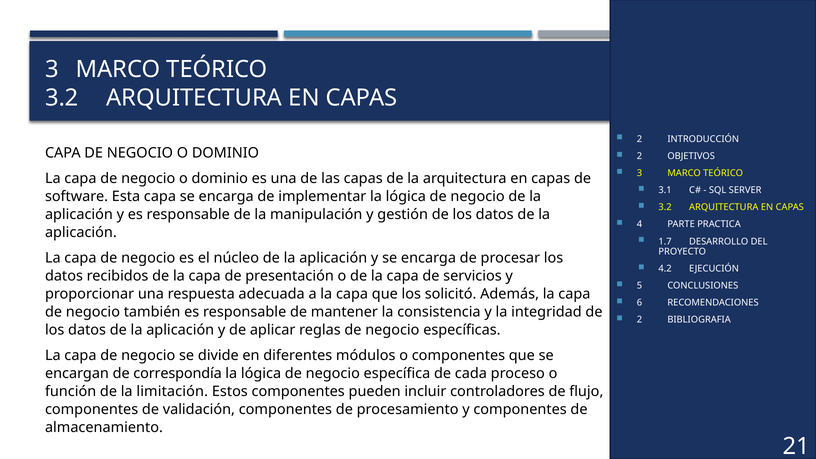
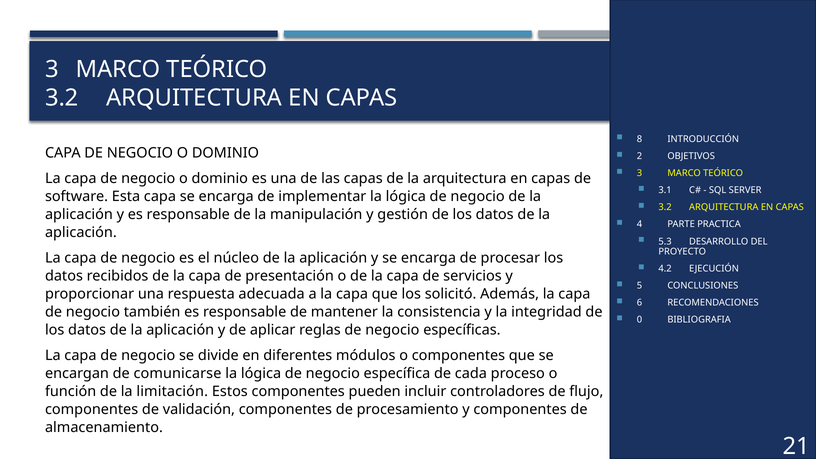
2: 2 -> 8 (639, 139)
1.7: 1.7 -> 5.3 (665, 241)
2: 2 -> 0 (639, 320)
correspondía: correspondía -> comunicarse (177, 373)
